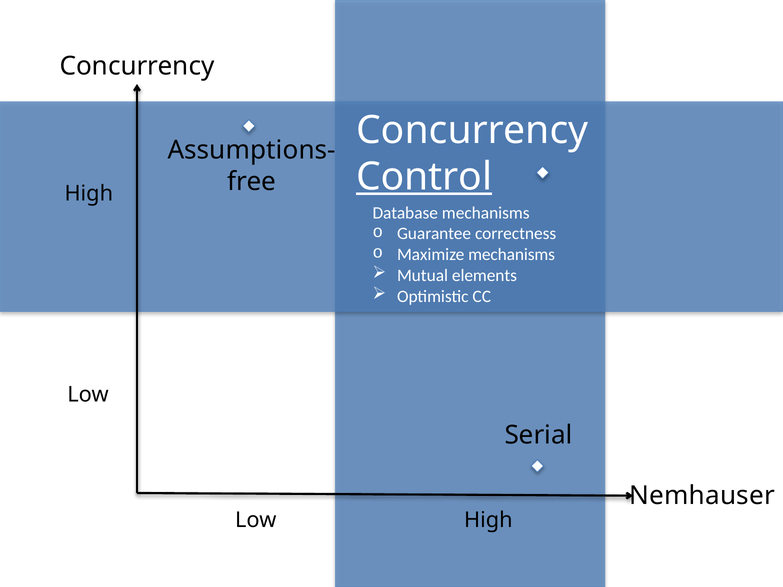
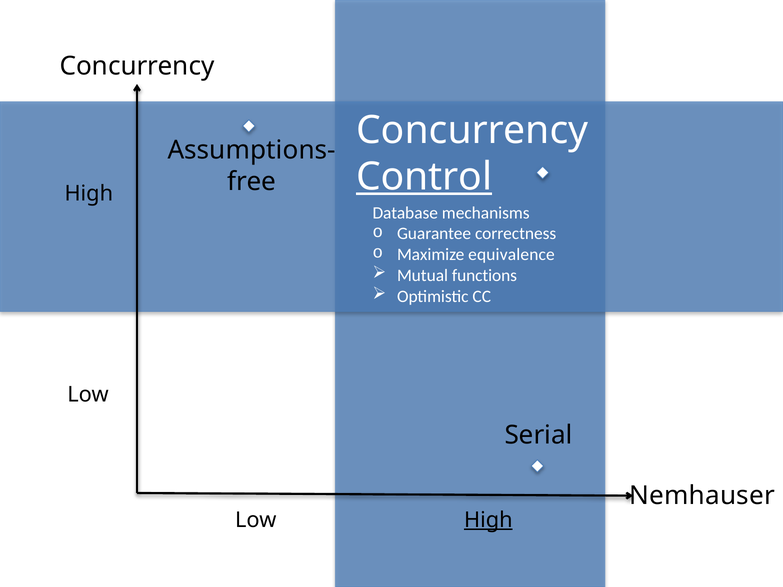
Maximize mechanisms: mechanisms -> equivalence (511, 255)
elements: elements -> functions (484, 276)
High underline: none -> present (488, 520)
